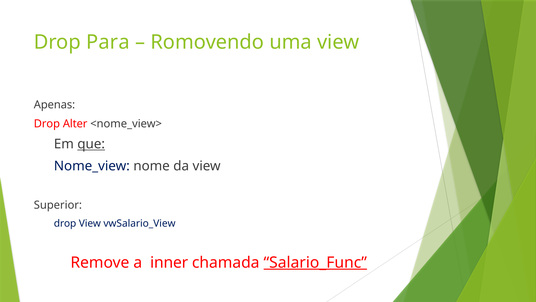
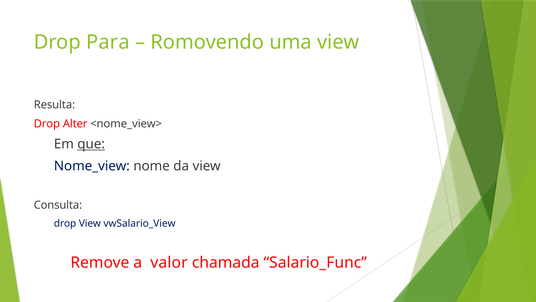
Apenas: Apenas -> Resulta (54, 104)
Superior: Superior -> Consulta (58, 205)
inner: inner -> valor (169, 262)
Salario_Func underline: present -> none (315, 262)
